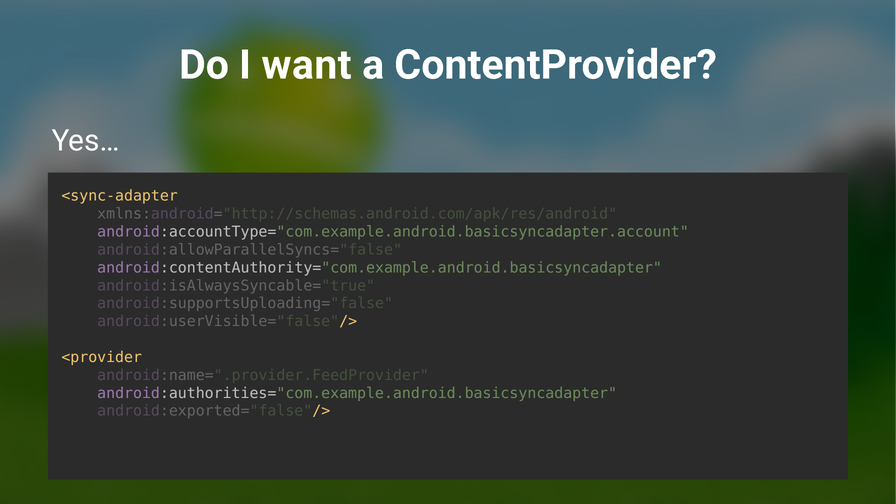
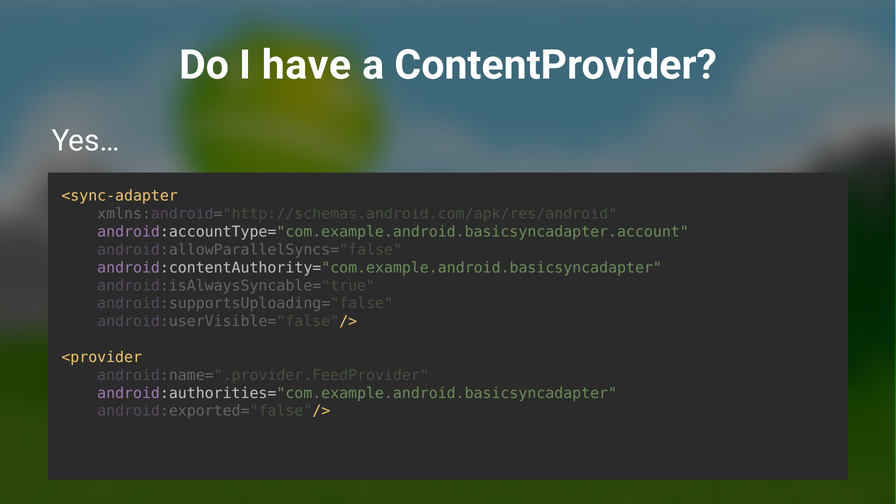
want: want -> have (306, 65)
